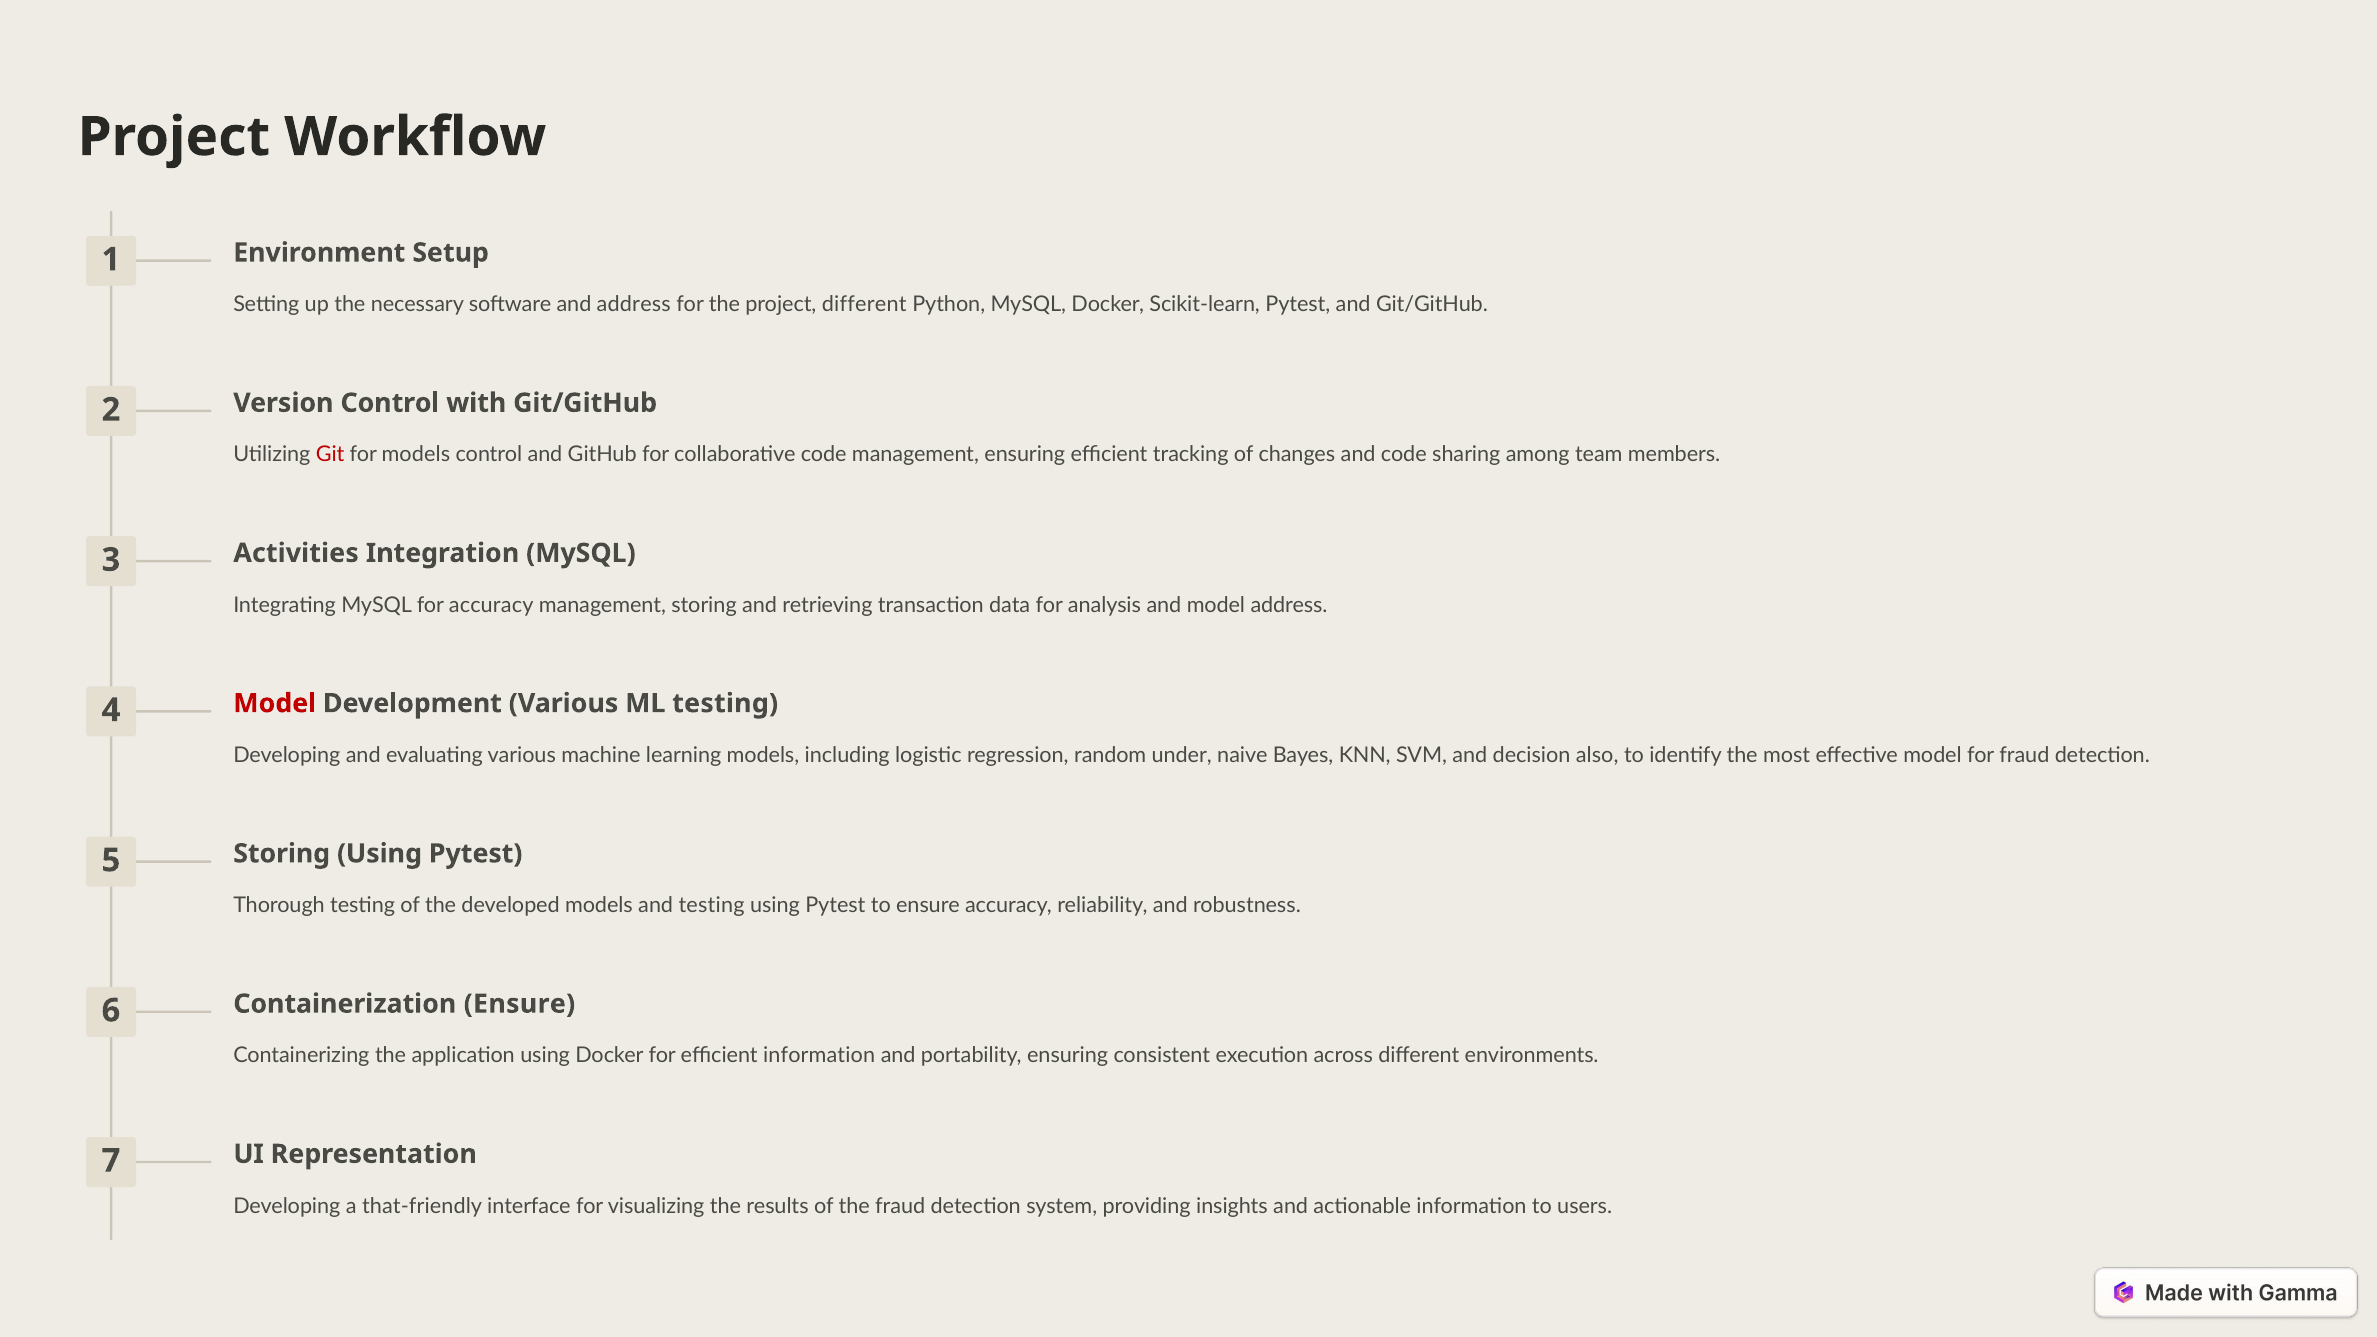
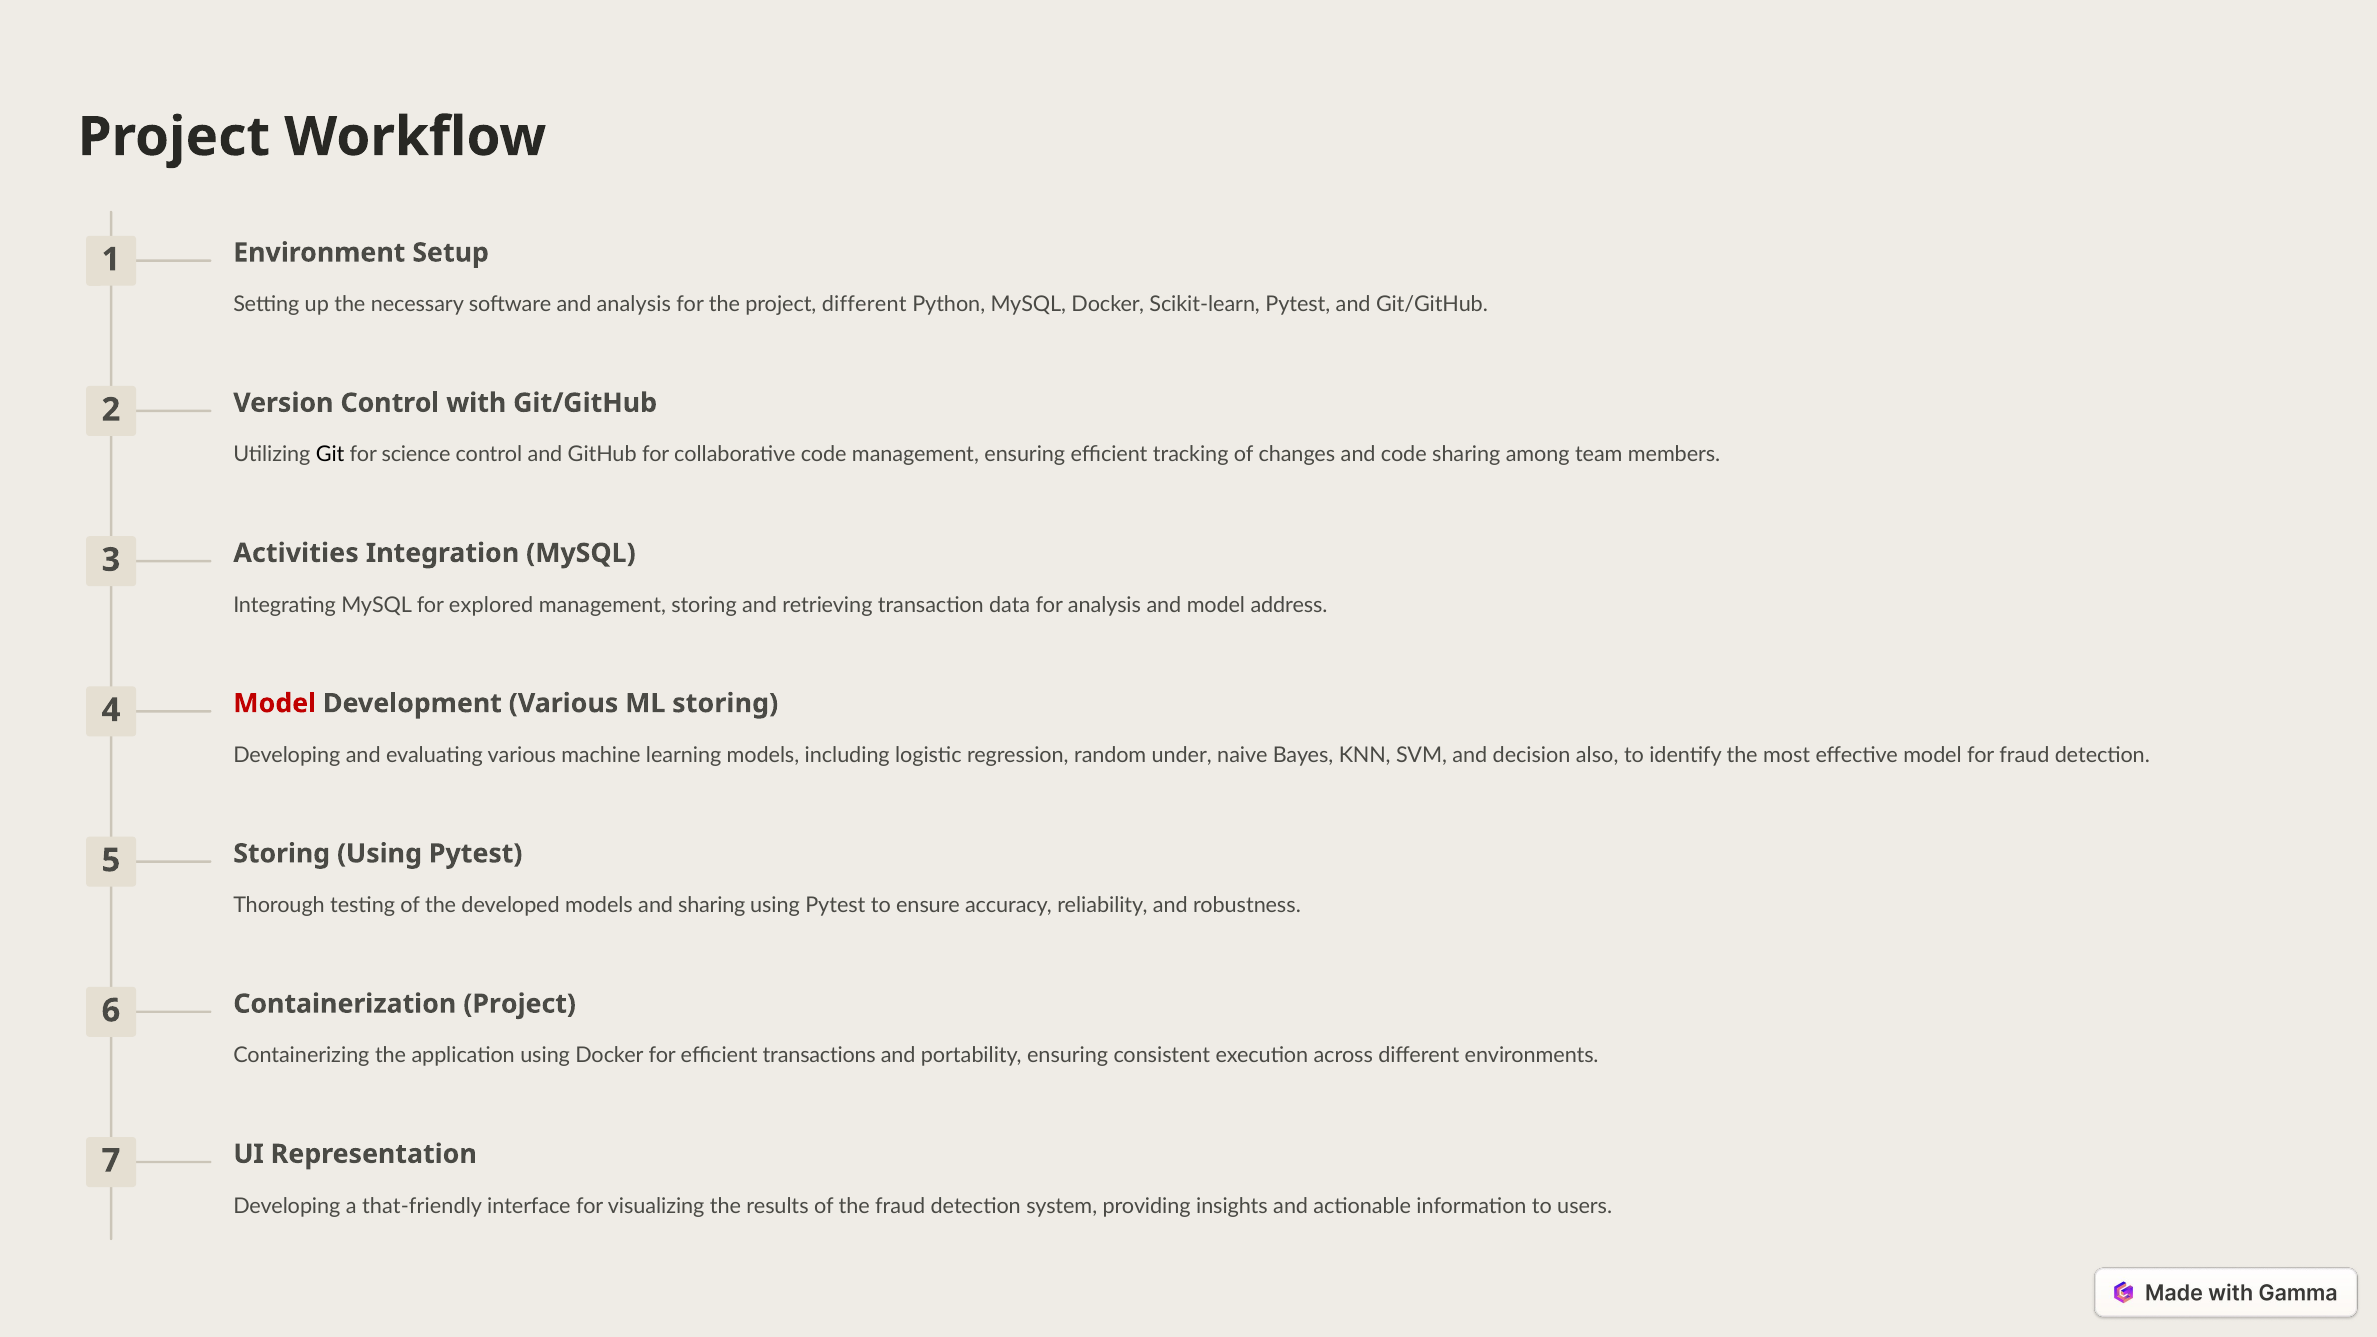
and address: address -> analysis (634, 305)
Git colour: red -> black (330, 455)
for models: models -> science (416, 455)
for accuracy: accuracy -> explored (491, 605)
ML testing: testing -> storing (725, 703)
and testing: testing -> sharing (712, 906)
Containerization Ensure: Ensure -> Project (520, 1004)
efficient information: information -> transactions (819, 1056)
